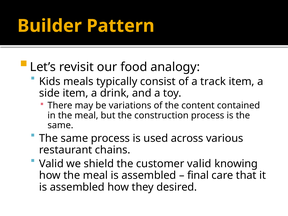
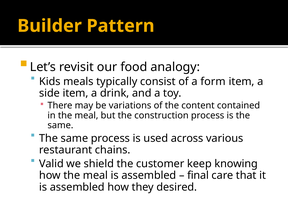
track: track -> form (213, 81)
customer valid: valid -> keep (199, 164)
